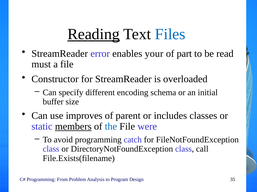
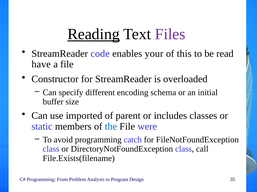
Files colour: blue -> purple (170, 34)
error: error -> code (100, 54)
part: part -> this (184, 54)
must: must -> have (41, 65)
improves: improves -> imported (84, 116)
members underline: present -> none (73, 127)
